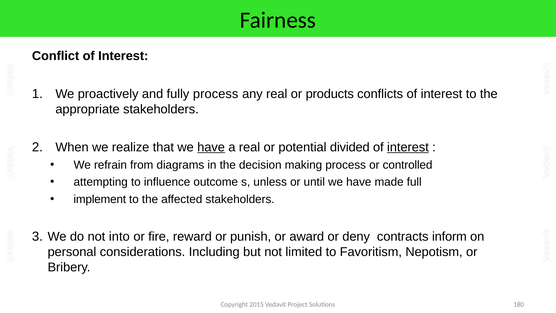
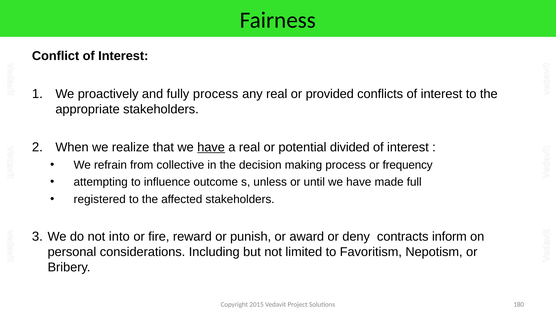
products: products -> provided (330, 94)
interest underline: present -> none (408, 147)
diagrams: diagrams -> collective (180, 165)
controlled: controlled -> frequency (408, 165)
implement: implement -> registered (100, 199)
